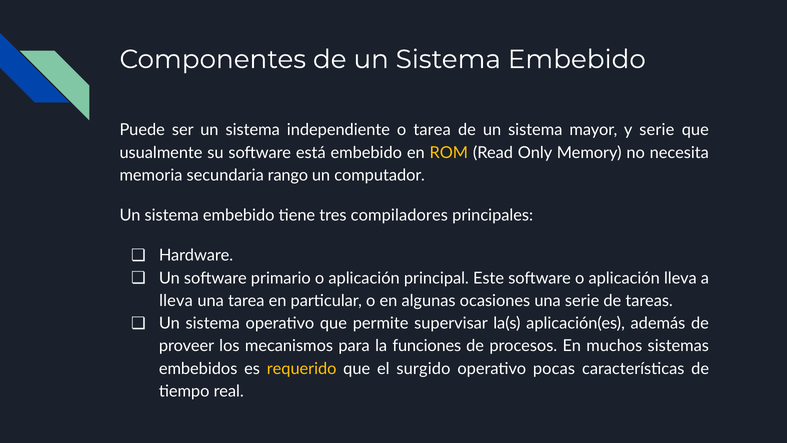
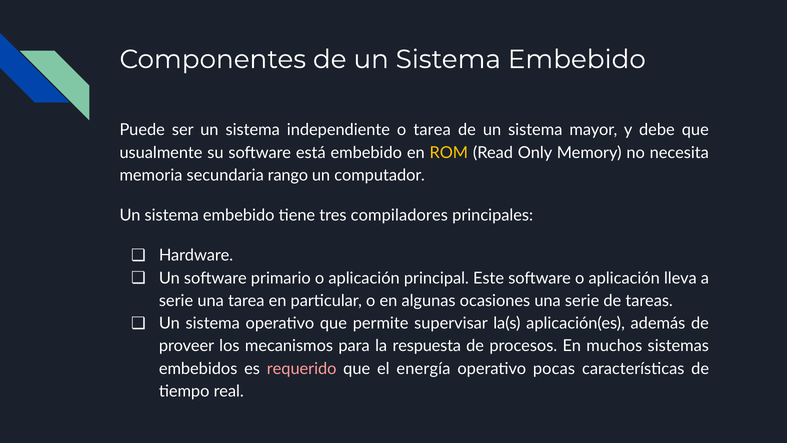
y serie: serie -> debe (657, 130)
lleva: lleva -> serie (176, 301)
funciones: funciones -> respuesta (427, 346)
requerido colour: yellow -> pink (302, 368)
surgido: surgido -> energía (423, 368)
